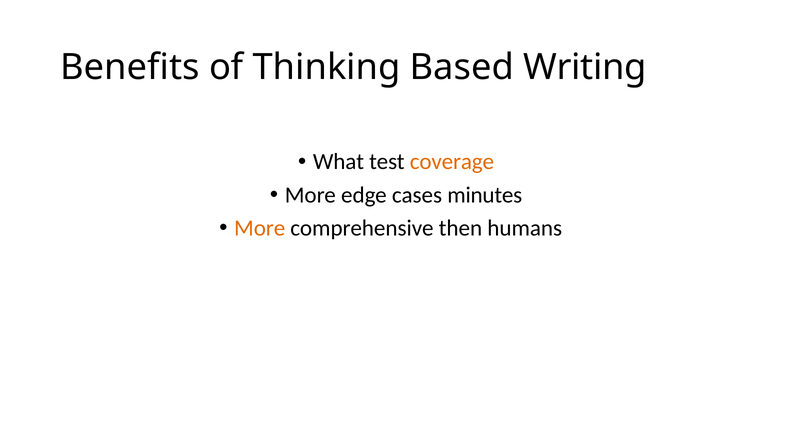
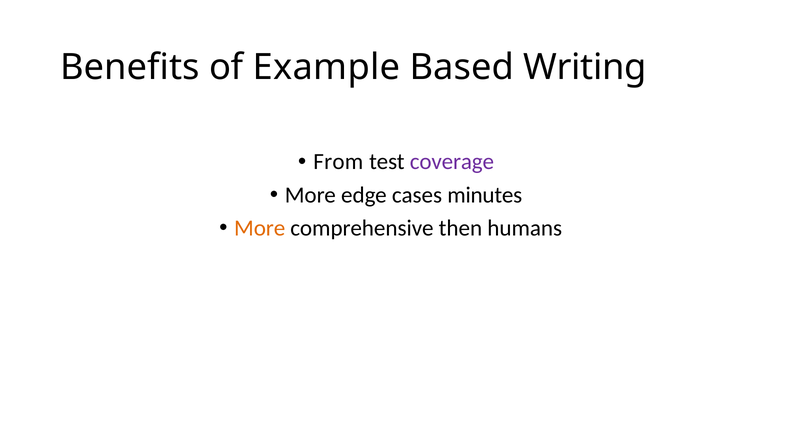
Thinking: Thinking -> Example (326, 68)
What: What -> From (338, 162)
coverage colour: orange -> purple (452, 162)
